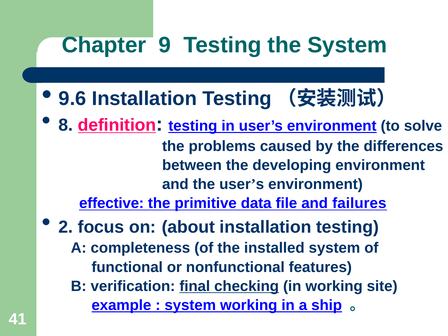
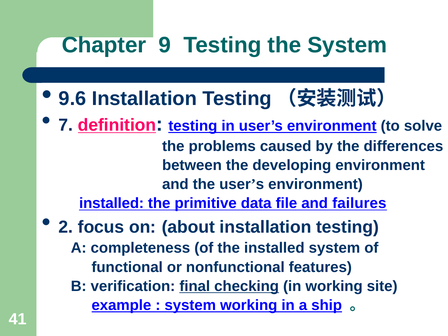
8: 8 -> 7 (66, 125)
effective: effective -> installed (112, 203)
